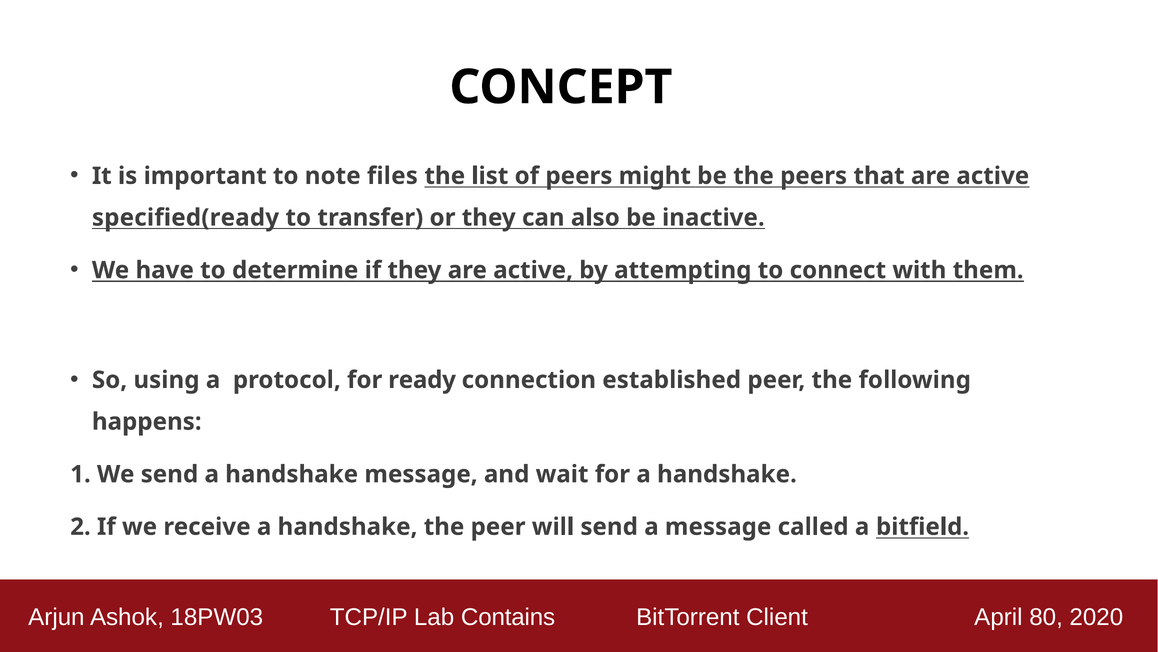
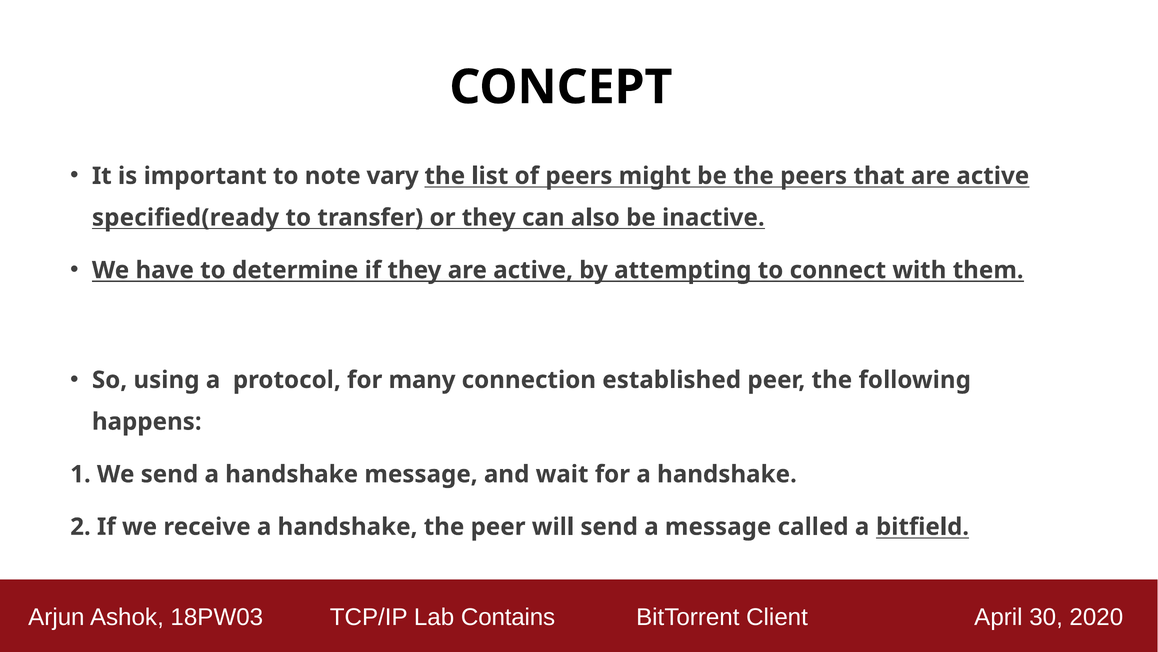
files: files -> vary (393, 176)
ready: ready -> many (422, 380)
80: 80 -> 30 (1046, 617)
